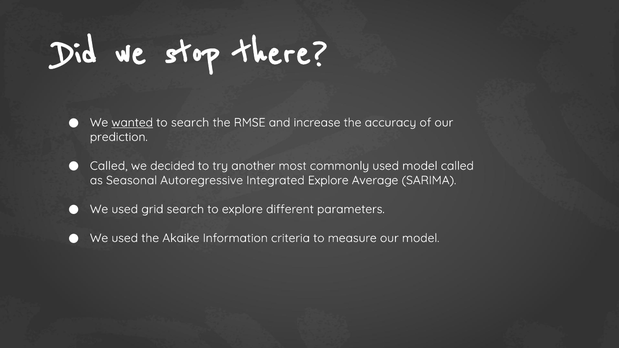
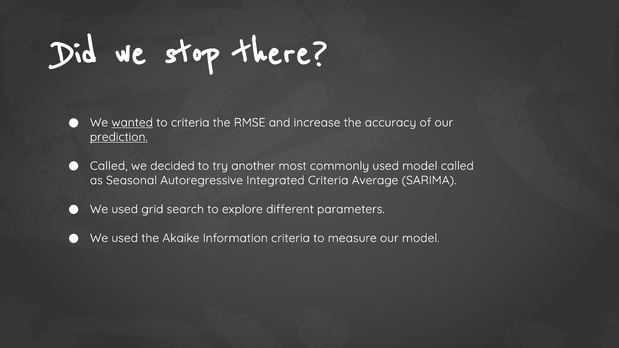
to search: search -> criteria (190, 123)
prediction underline: none -> present (119, 137)
Integrated Explore: Explore -> Criteria (328, 180)
